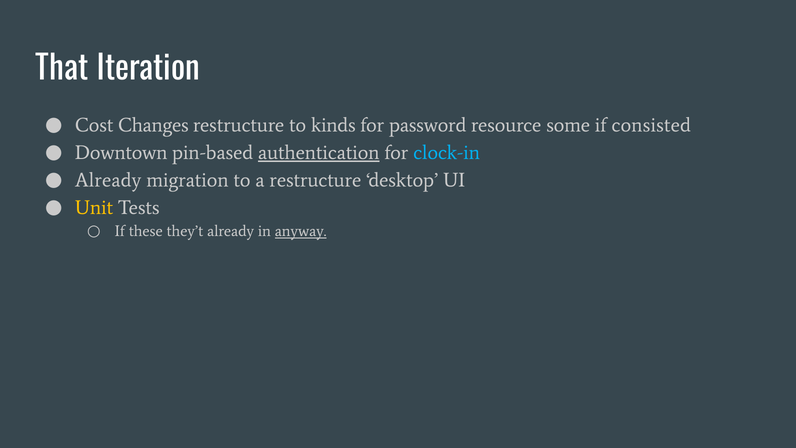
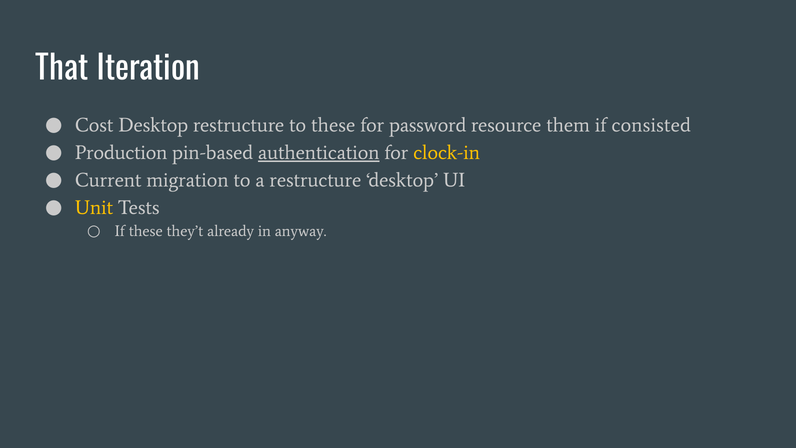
Cost Changes: Changes -> Desktop (153, 125)
to kinds: kinds -> these (333, 125)
some: some -> them (568, 125)
Downtown: Downtown -> Production (121, 153)
clock-in colour: light blue -> yellow (447, 153)
Already: Already -> Current (108, 180)
anyway underline: present -> none (301, 231)
